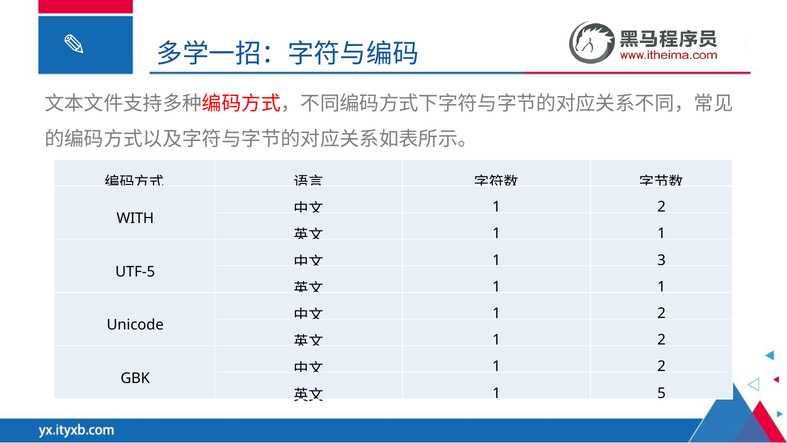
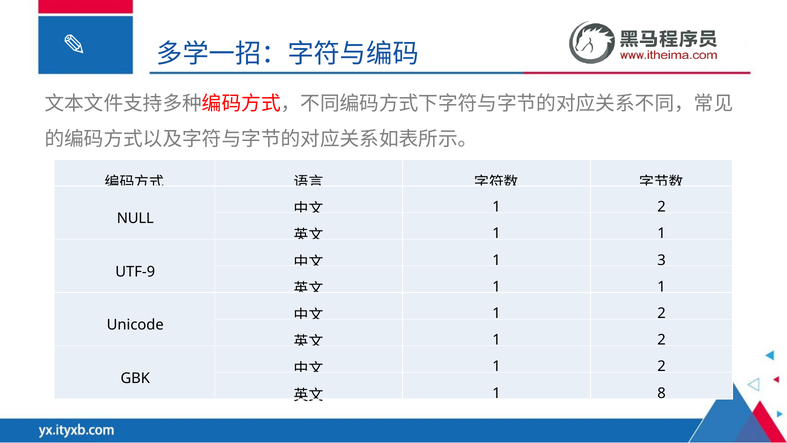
WITH: WITH -> NULL (135, 218)
UTF-5: UTF-5 -> UTF-9 (135, 272)
5: 5 -> 8 (662, 393)
